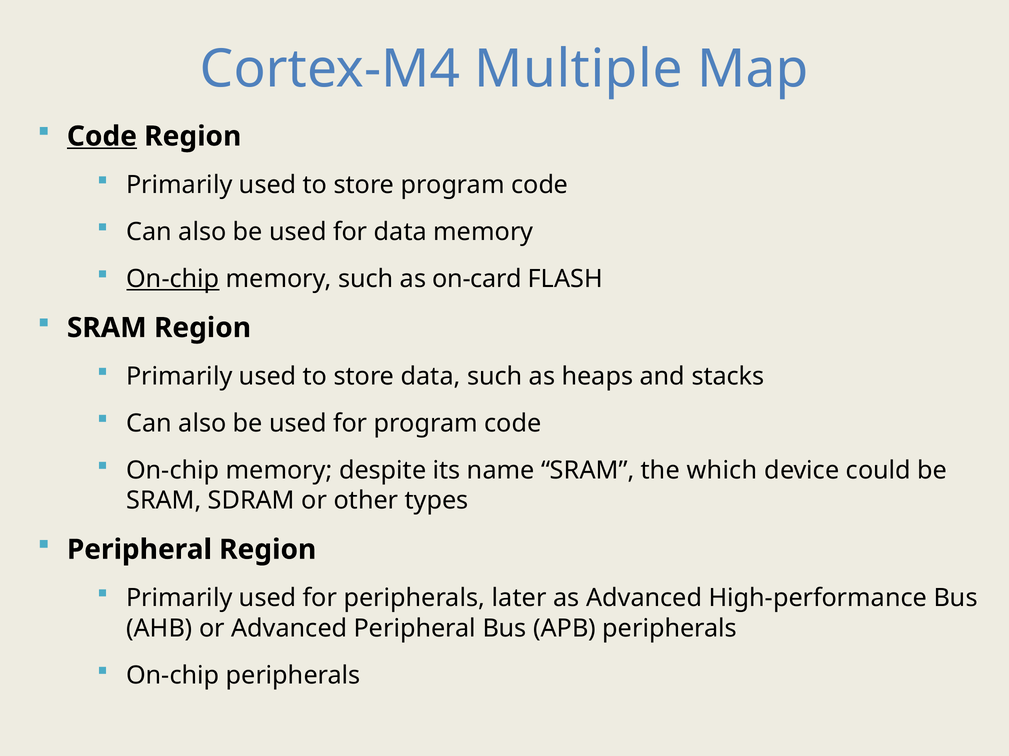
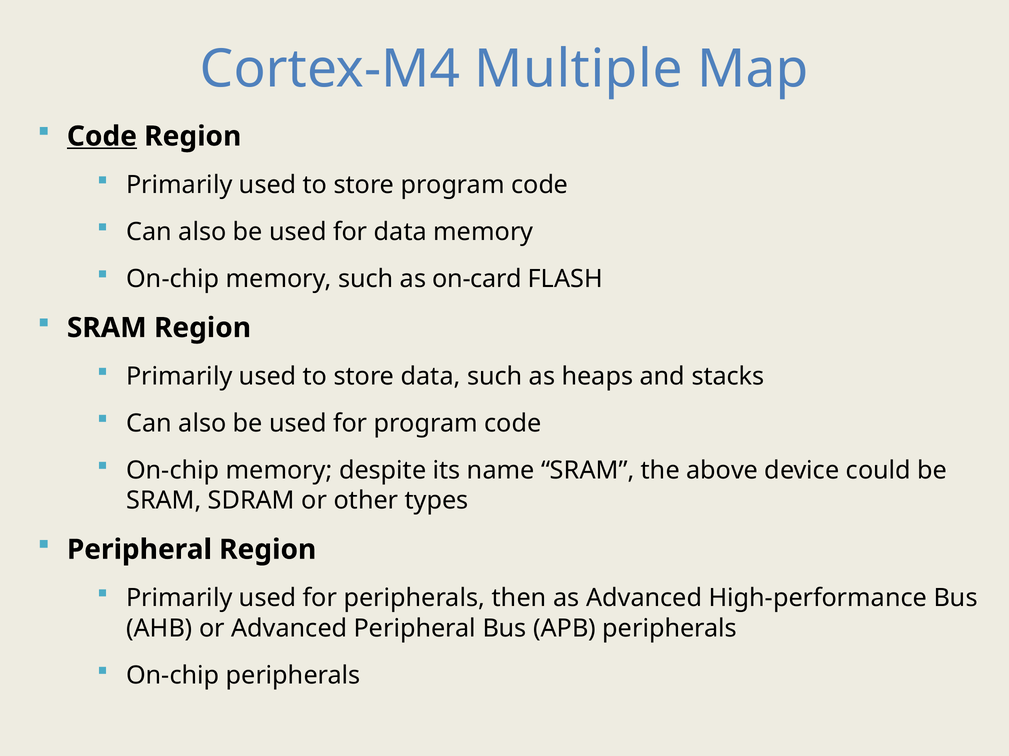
On-chip underline: present -> none (173, 279)
which: which -> above (722, 471)
later: later -> then (519, 599)
